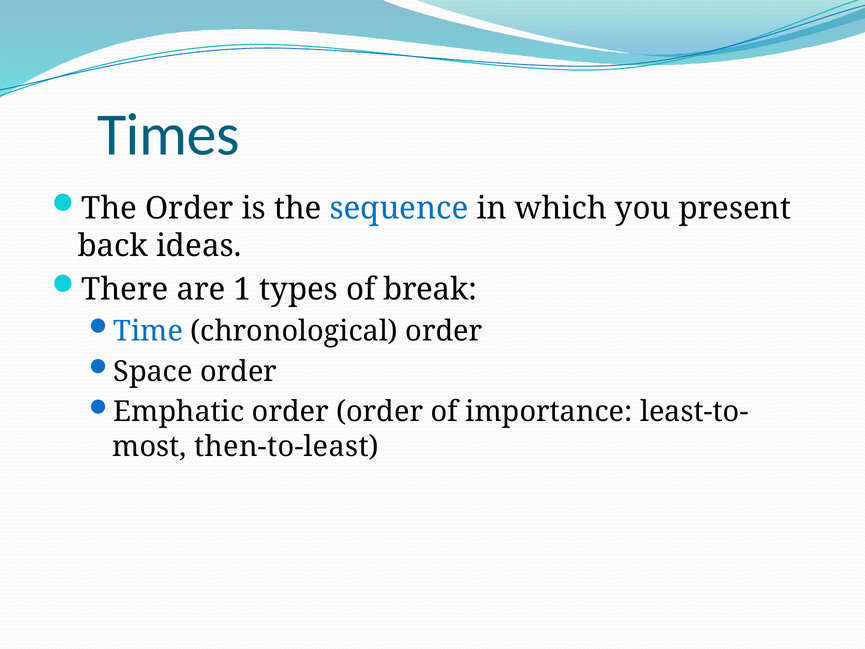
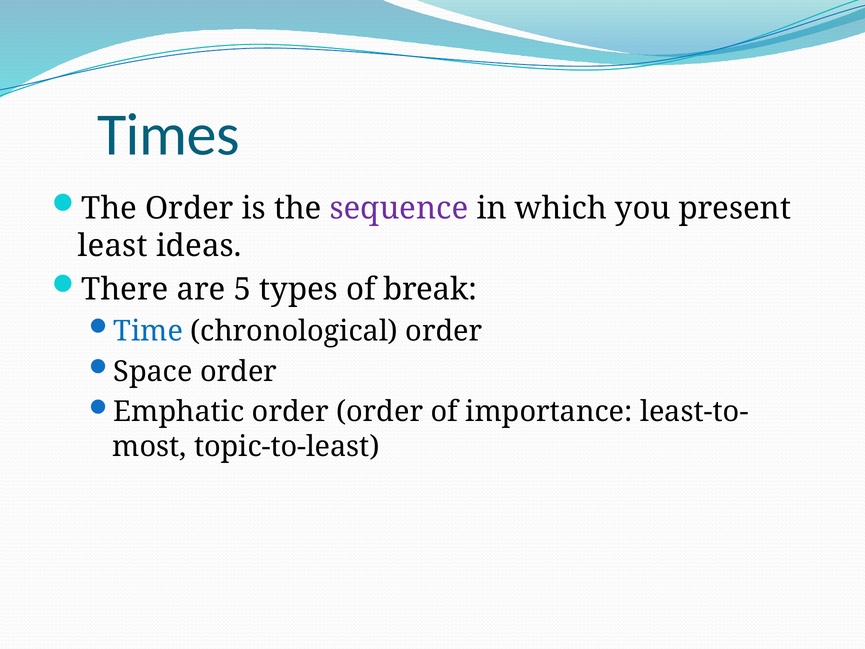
sequence colour: blue -> purple (399, 208)
back: back -> least (113, 246)
1: 1 -> 5 (242, 289)
then-to-least: then-to-least -> topic-to-least (287, 446)
